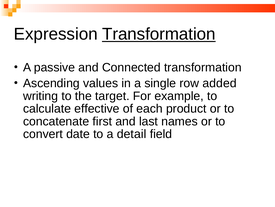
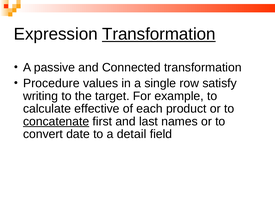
Ascending: Ascending -> Procedure (51, 83)
added: added -> satisfy (220, 83)
concatenate underline: none -> present (56, 121)
